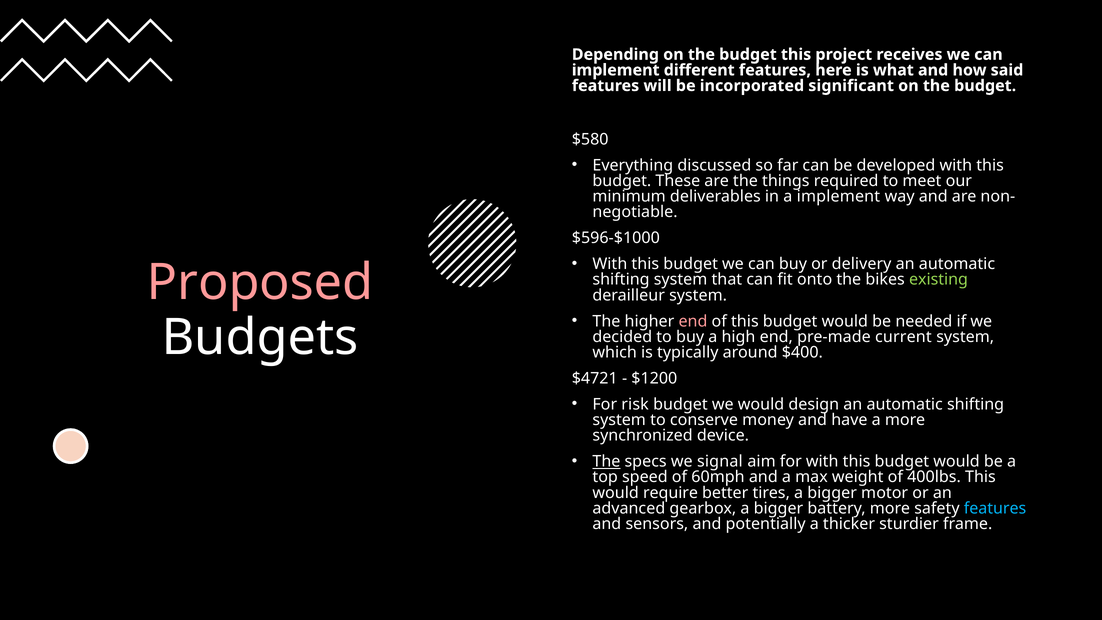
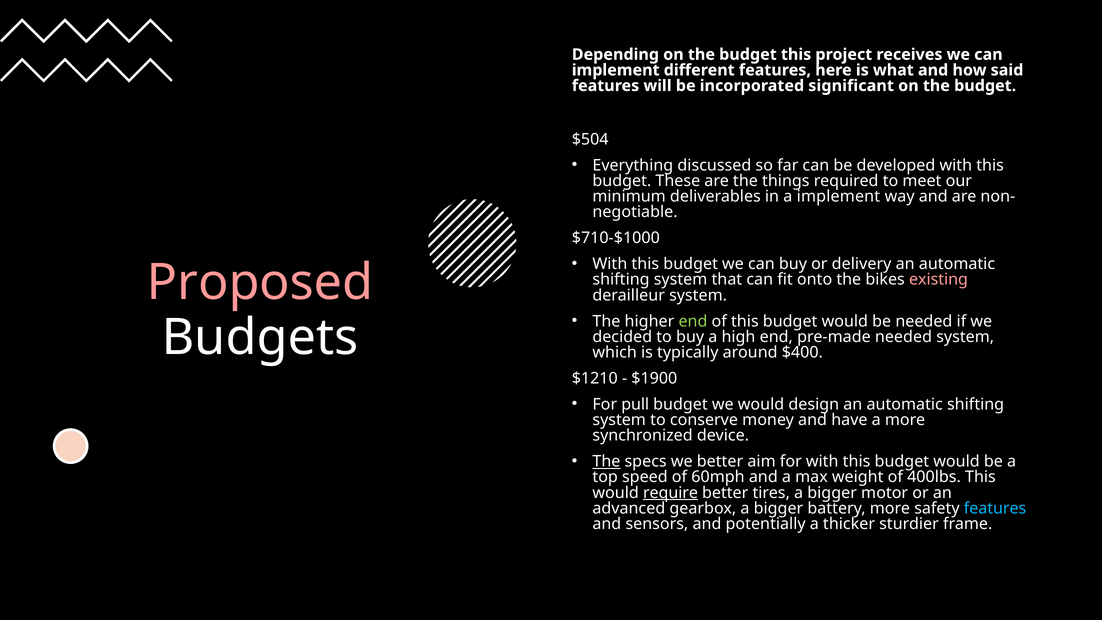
$580: $580 -> $504 (590, 139)
$596-$1000: $596-$1000 -> $710-$1000 (616, 238)
existing colour: light green -> pink (939, 280)
end colour: pink -> light green (693, 321)
pre-made current: current -> needed (903, 337)
$4721: $4721 -> $1210 (595, 378)
$1200: $1200 -> $1900 (654, 378)
risk: risk -> pull (635, 404)
we signal: signal -> better (720, 461)
require underline: none -> present (670, 493)
